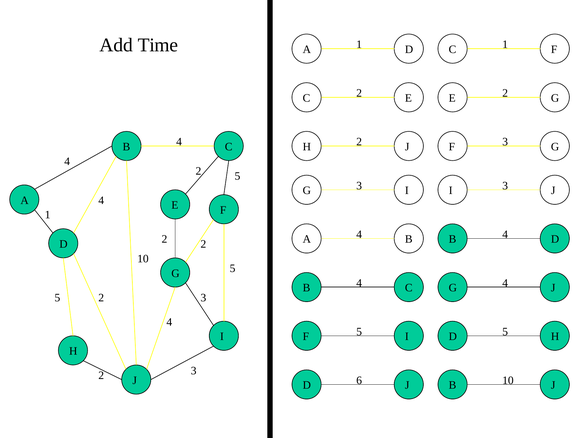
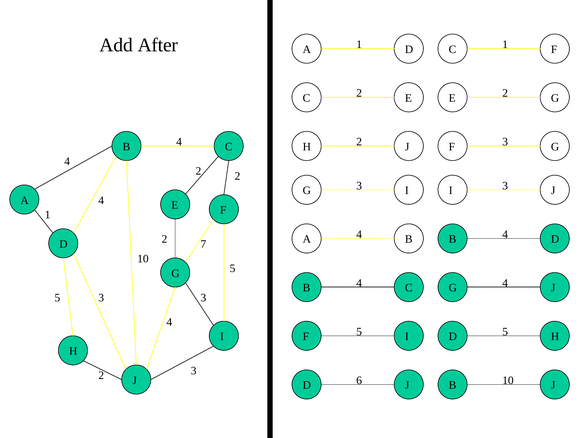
Time: Time -> After (158, 45)
5: 5 -> 2 (237, 176)
2: 2 -> 7 (203, 244)
2: 2 -> 3 (101, 298)
